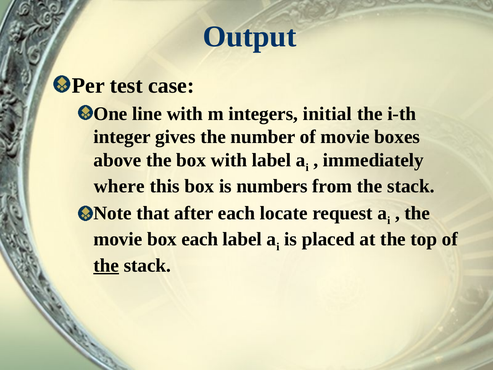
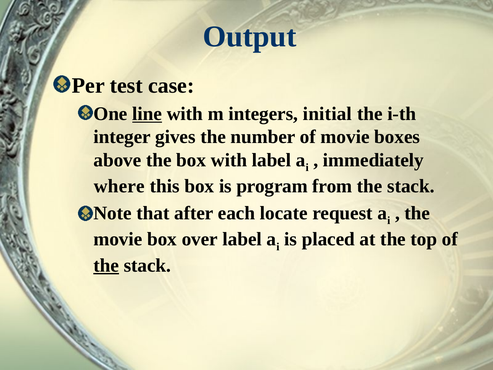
line underline: none -> present (147, 114)
numbers: numbers -> program (272, 186)
box each: each -> over (200, 239)
